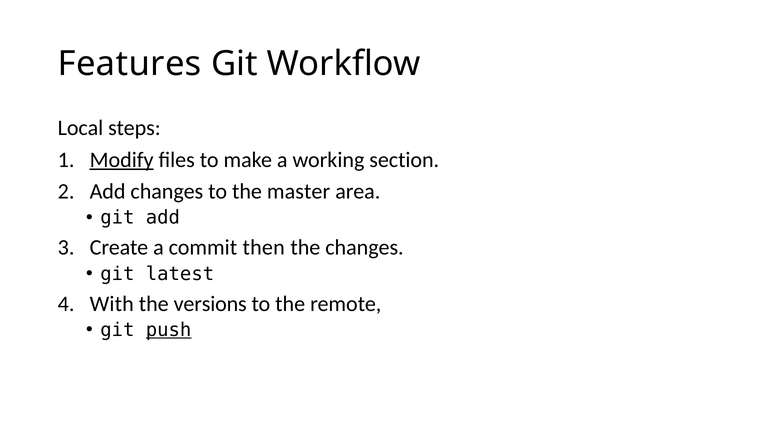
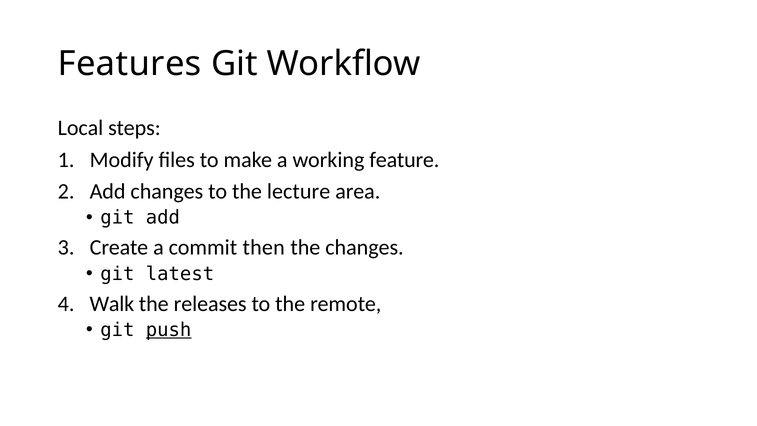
Modify underline: present -> none (122, 160)
section: section -> feature (404, 160)
master: master -> lecture (299, 191)
With: With -> Walk (112, 304)
versions: versions -> releases (210, 304)
